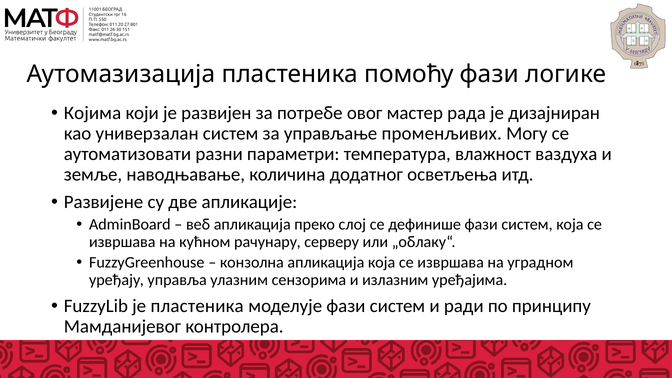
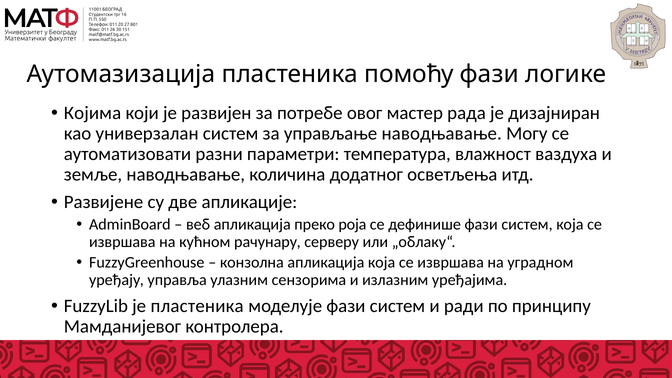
управљање променљивих: променљивих -> наводњавање (442, 134)
слој: слој -> роја (352, 224)
